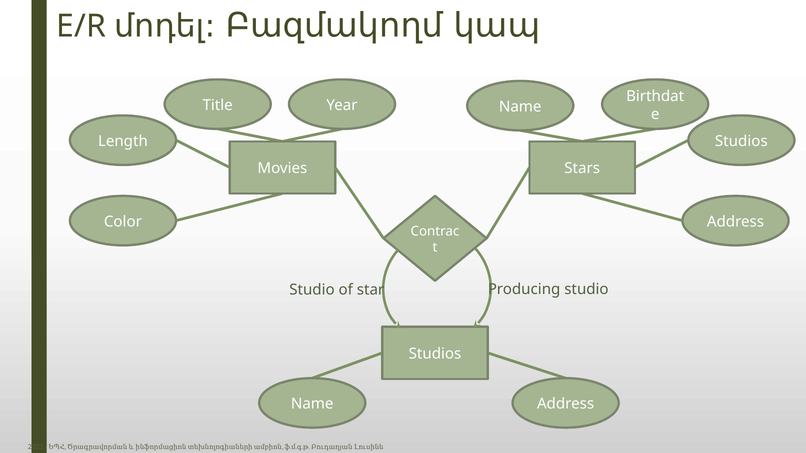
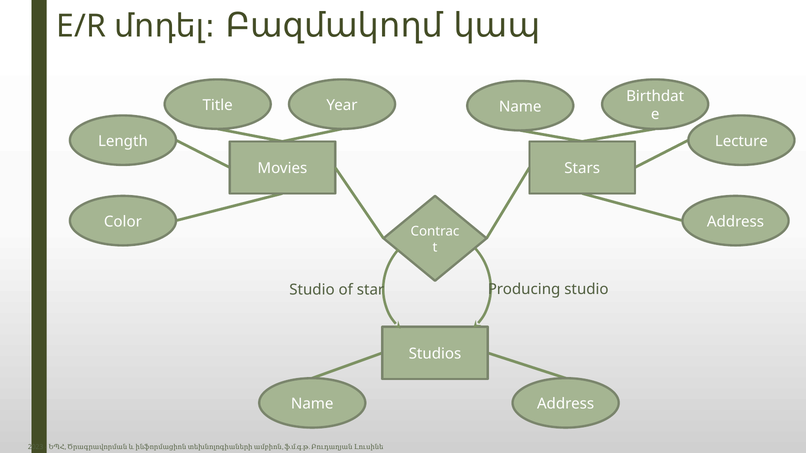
Studios: Studios -> Lecture (741, 141)
